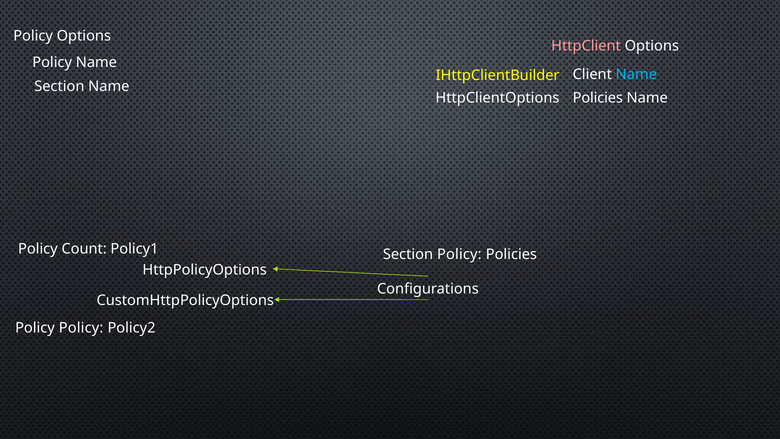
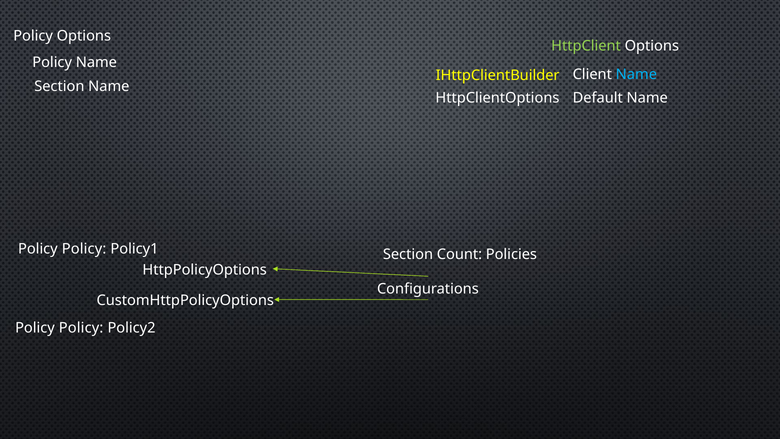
HttpClient colour: pink -> light green (586, 46)
Policies: Policies -> Default (598, 98)
Count: Count -> Policy (84, 249)
Section Policy: Policy -> Count (459, 254)
